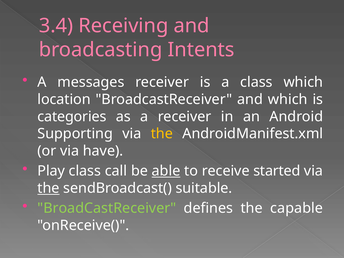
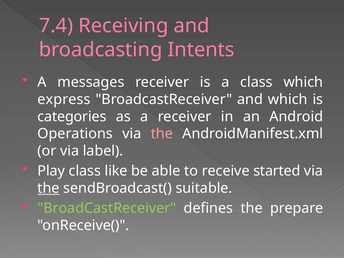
3.4: 3.4 -> 7.4 (56, 26)
location: location -> express (64, 99)
Supporting: Supporting -> Operations (75, 134)
the colour: yellow -> pink (162, 134)
have: have -> label (103, 151)
call: call -> like (116, 171)
able underline: present -> none (166, 171)
capable: capable -> prepare (297, 208)
